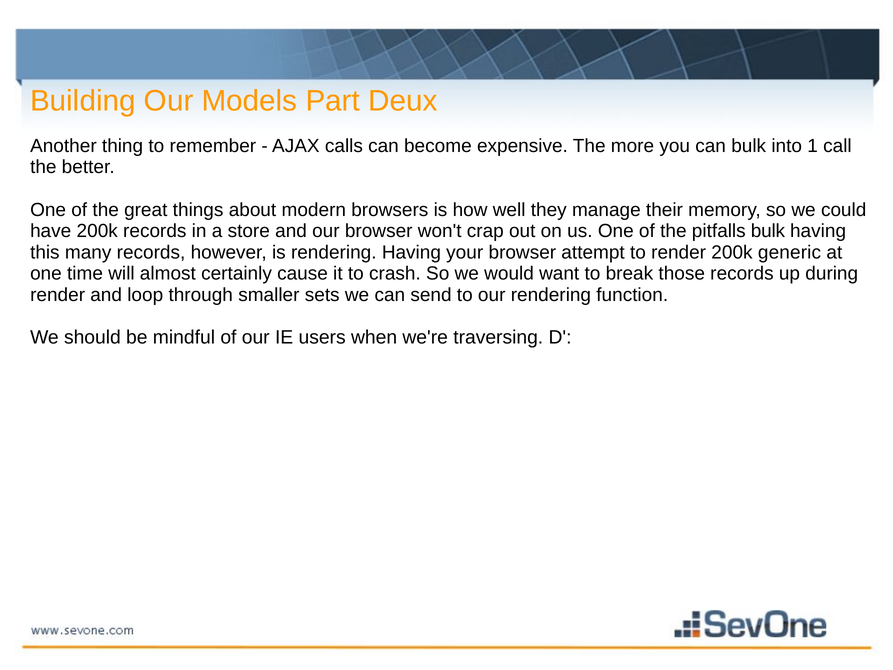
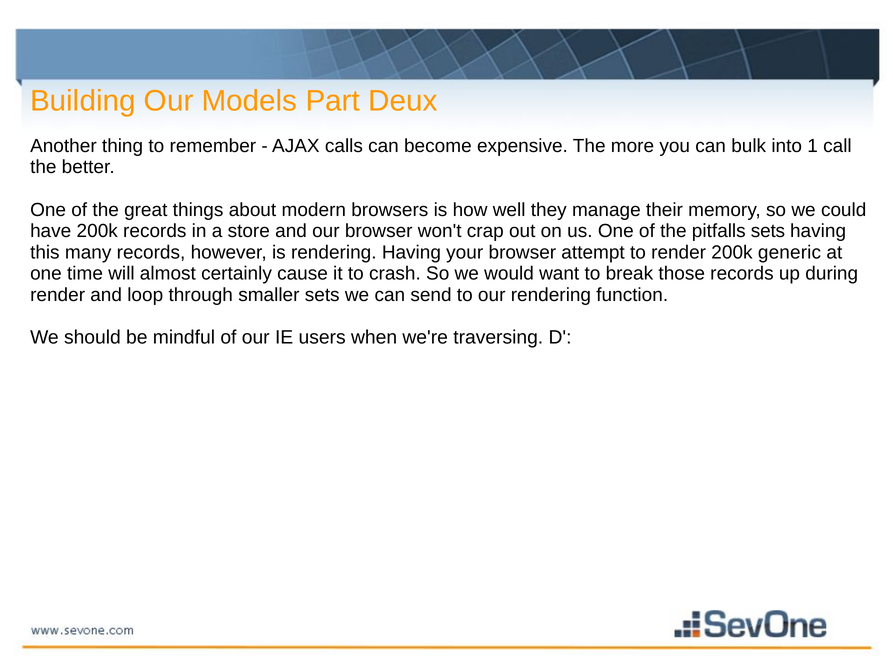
pitfalls bulk: bulk -> sets (768, 231)
